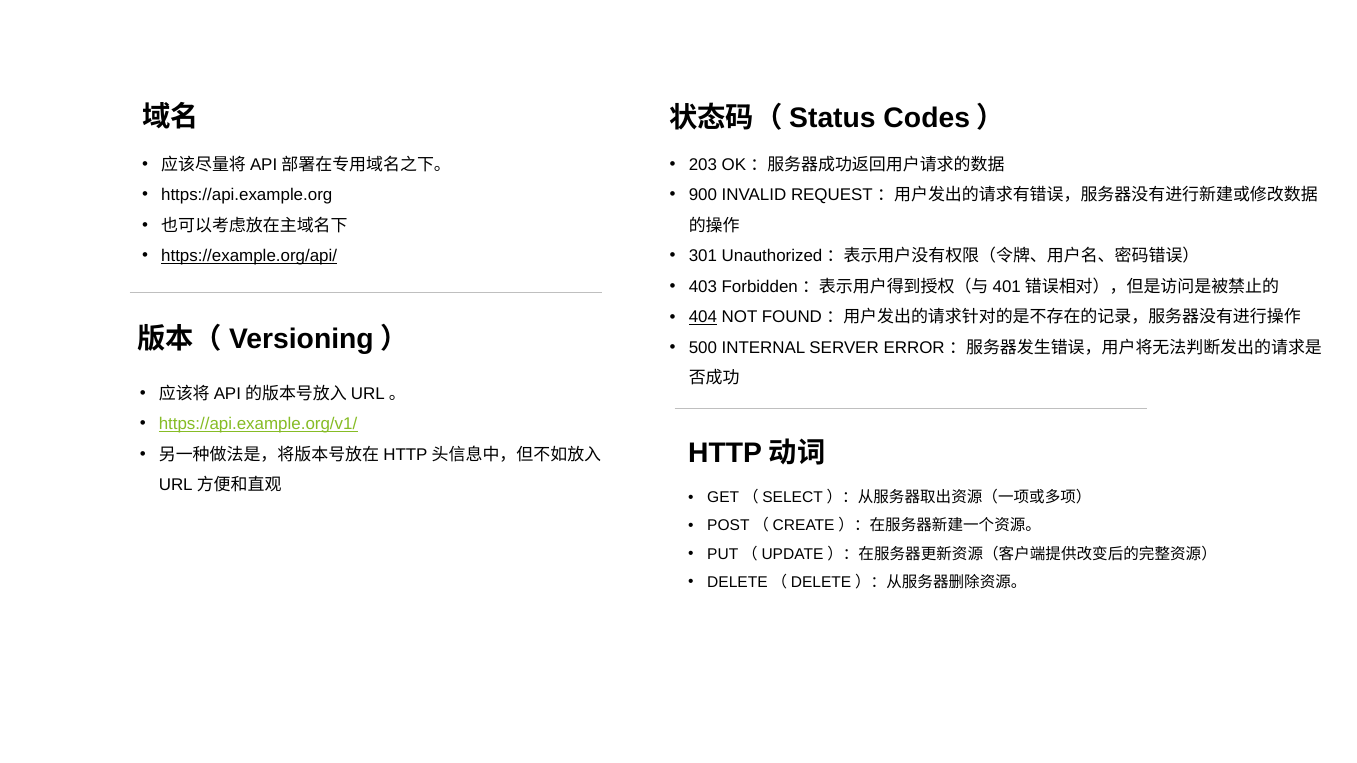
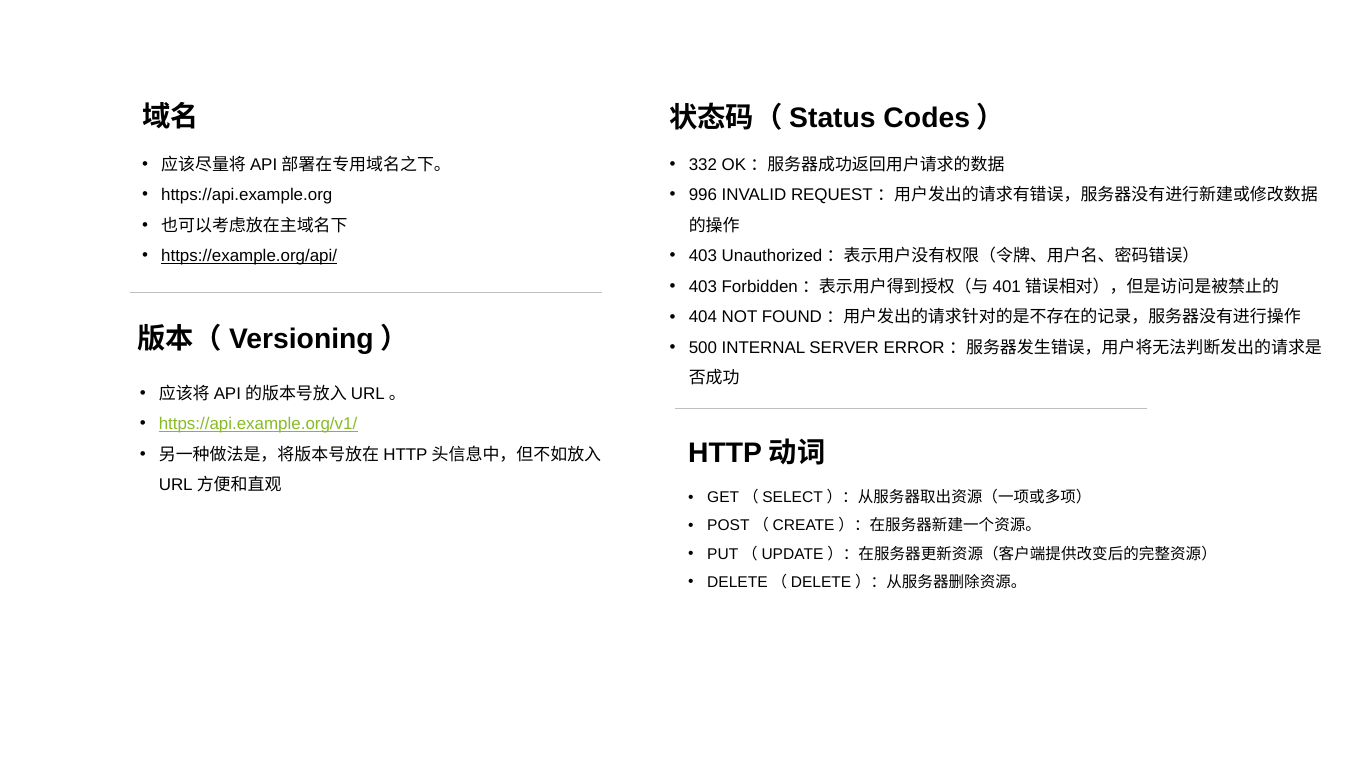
203: 203 -> 332 (703, 165)
900: 900 -> 996 (703, 195)
301: 301 -> 403 (703, 256)
404 underline: present -> none (703, 317)
